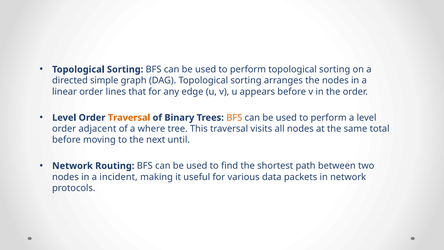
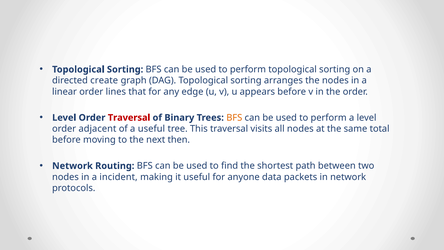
simple: simple -> create (104, 80)
Traversal colour: orange -> red (129, 118)
a where: where -> useful (151, 129)
until: until -> then (179, 140)
various: various -> anyone (244, 177)
